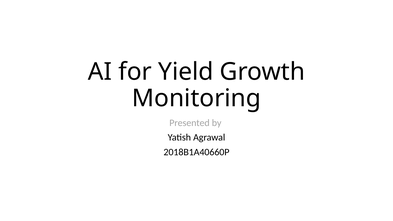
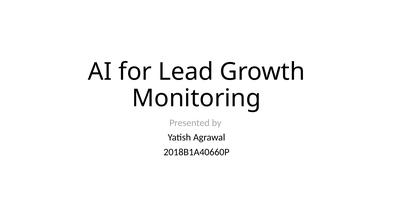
Yield: Yield -> Lead (186, 72)
